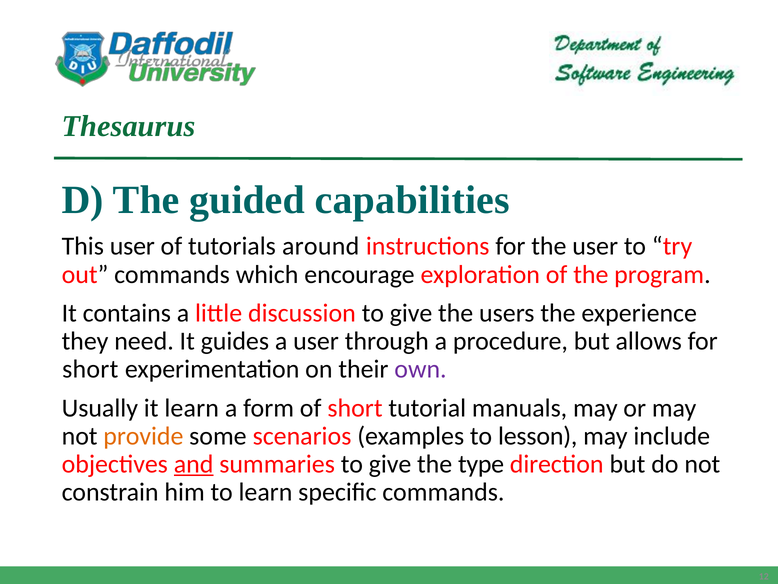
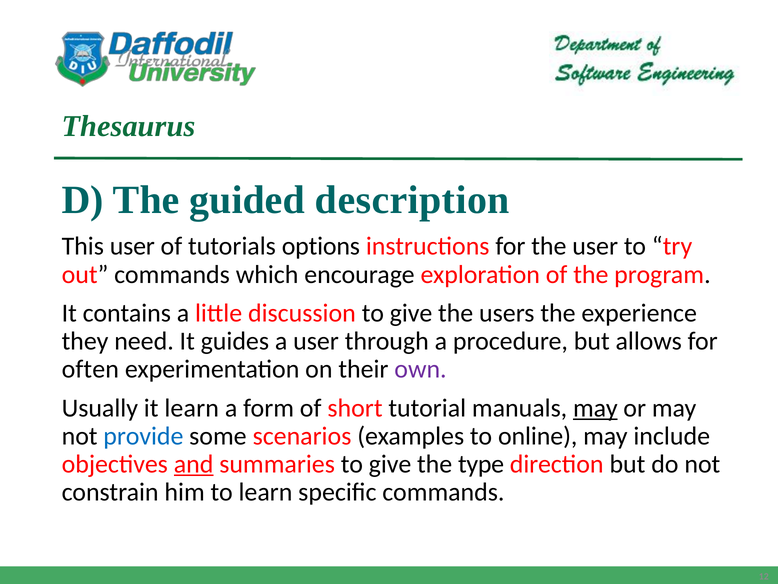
capabilities: capabilities -> description (412, 200)
around: around -> options (321, 246)
short: short -> often (90, 369)
may underline: none -> present (595, 408)
provide colour: orange -> blue (143, 436)
lesson: lesson -> online (538, 436)
